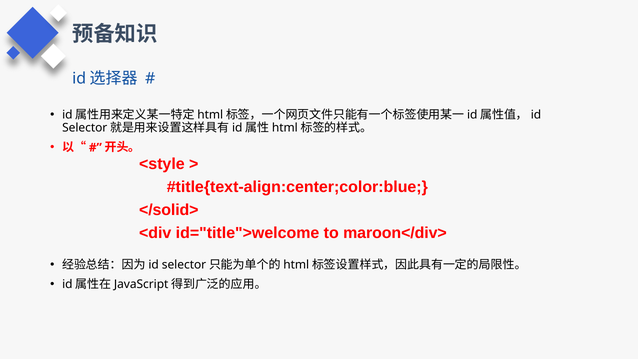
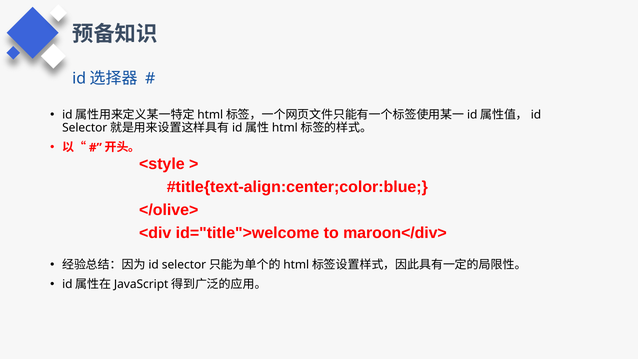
</solid>: </solid> -> </olive> (169, 210)
